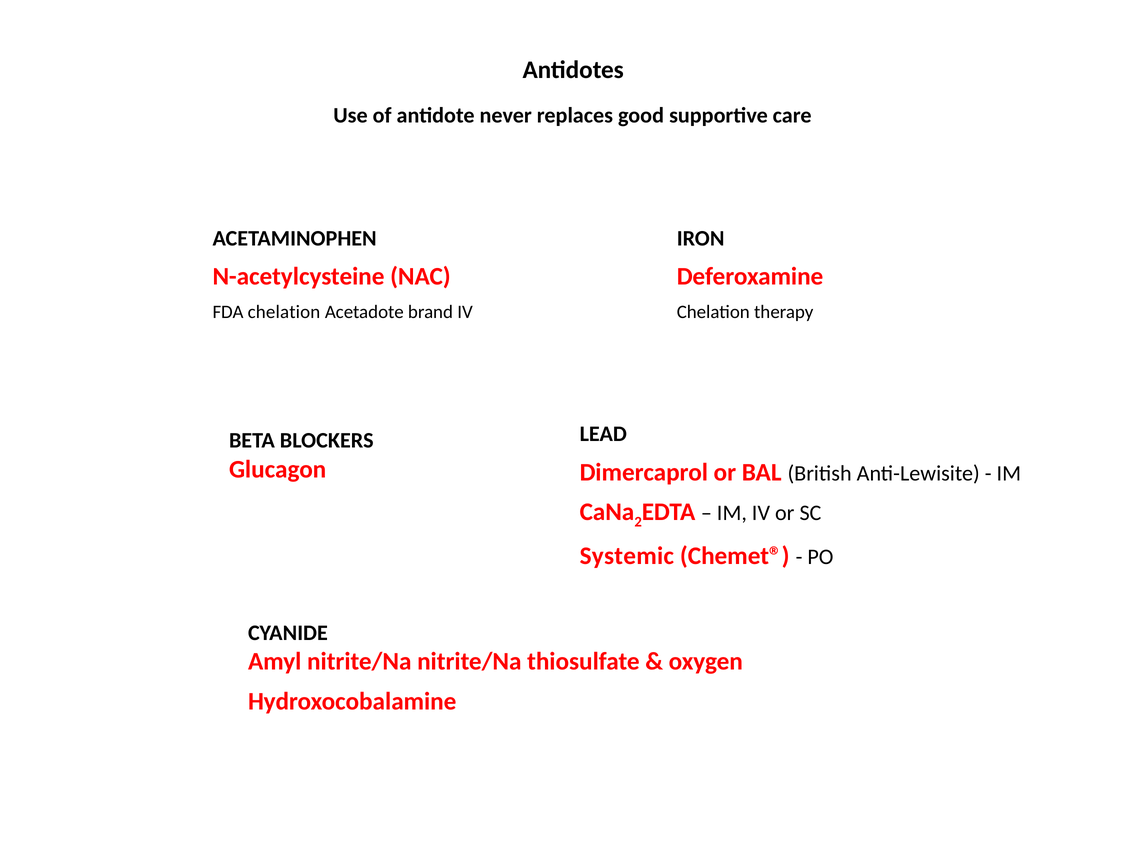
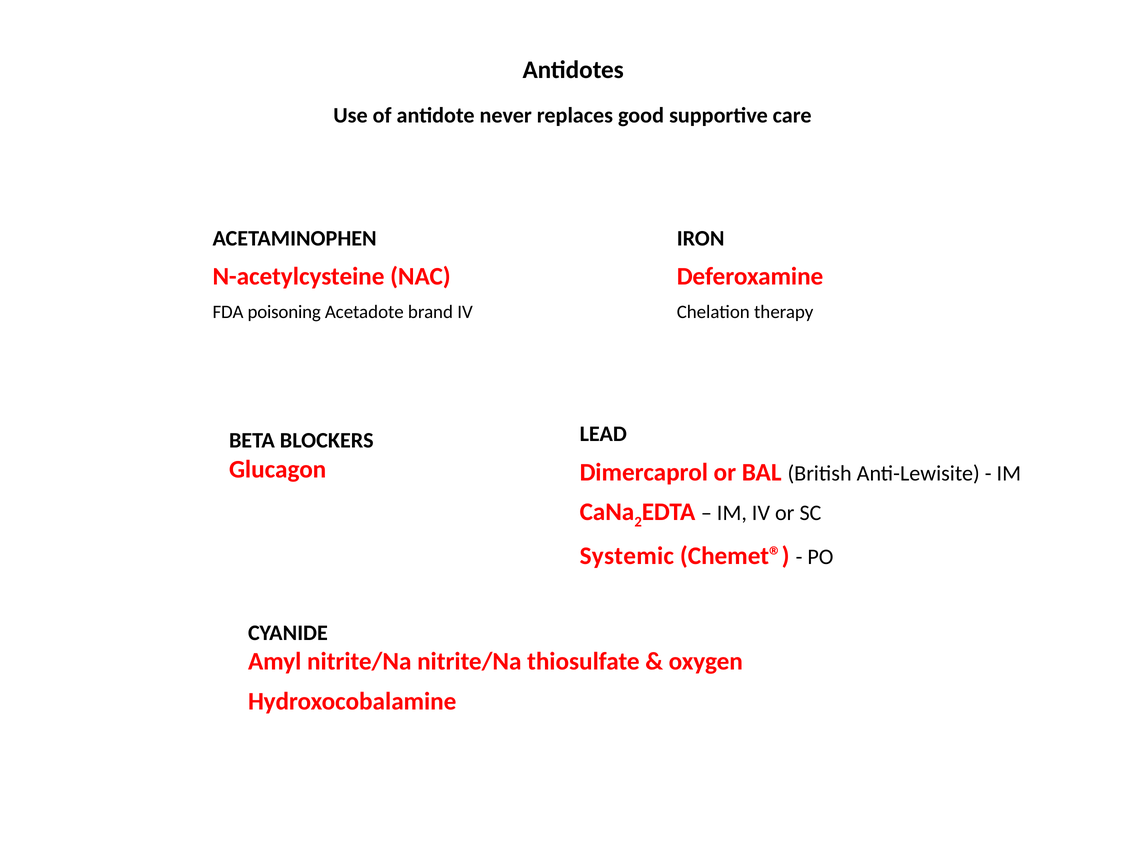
FDA chelation: chelation -> poisoning (284, 312)
